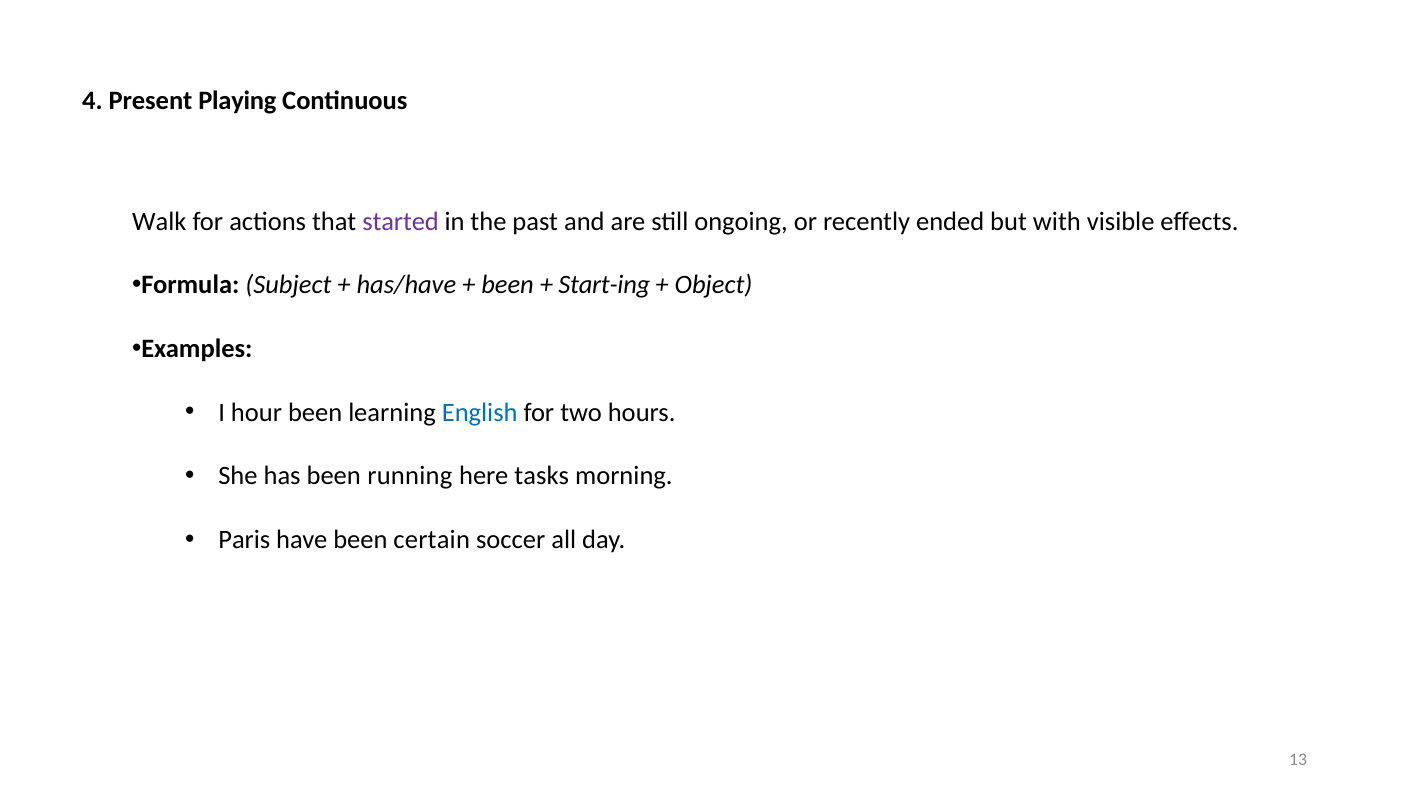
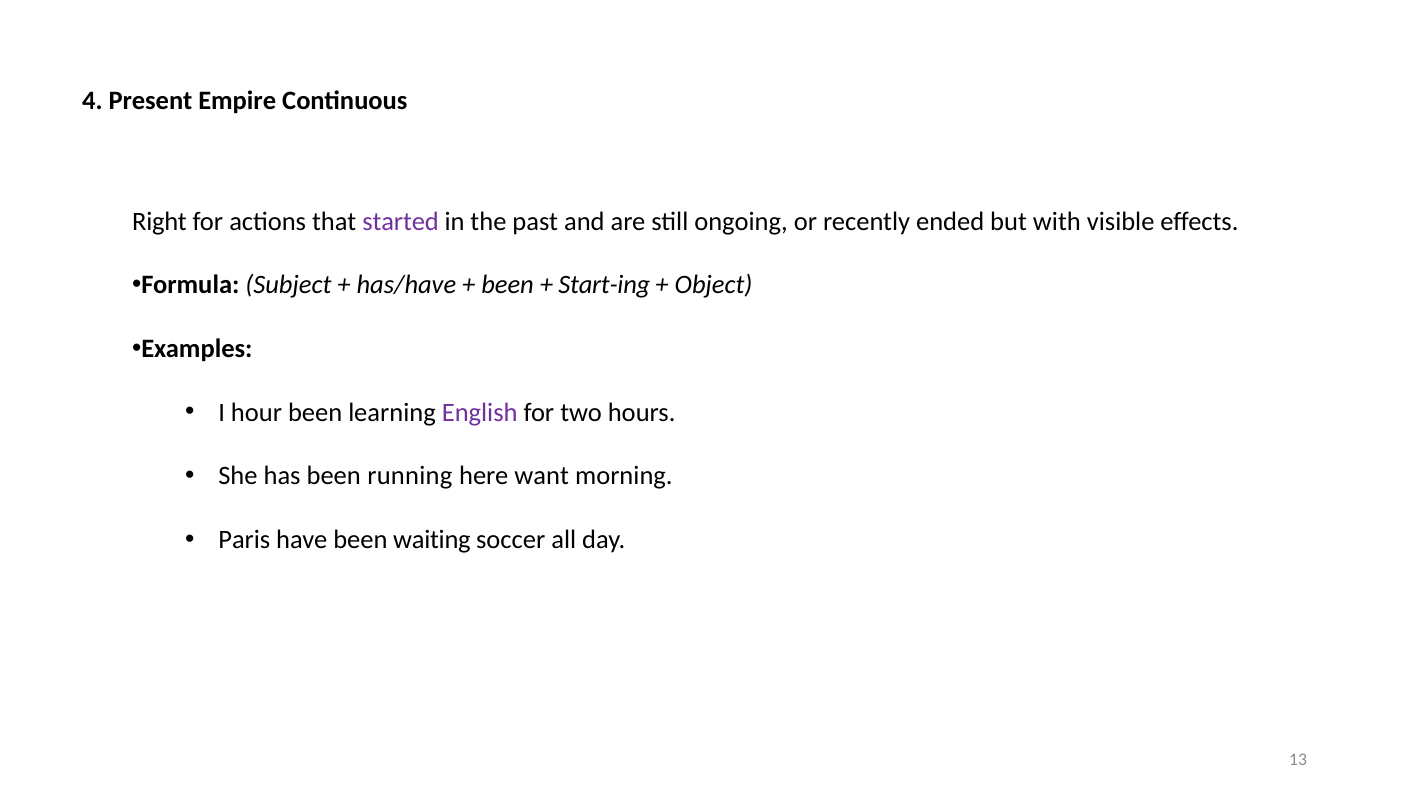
Playing: Playing -> Empire (237, 101)
Walk: Walk -> Right (159, 221)
English colour: blue -> purple (480, 412)
tasks: tasks -> want (542, 476)
certain: certain -> waiting (432, 540)
